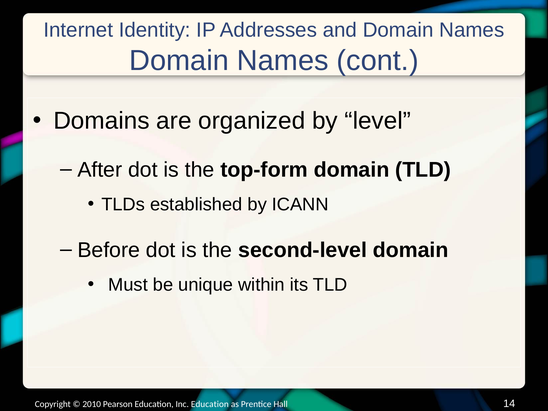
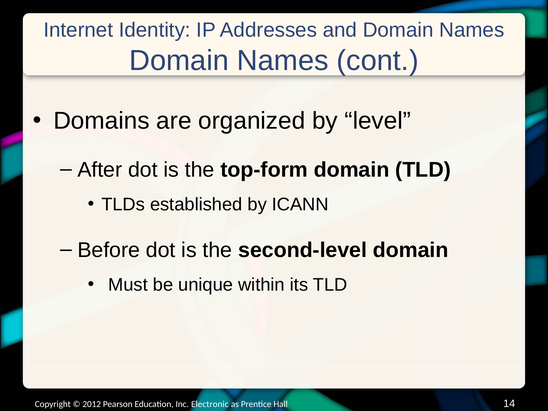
2010: 2010 -> 2012 (92, 404)
Inc Education: Education -> Electronic (210, 404)
